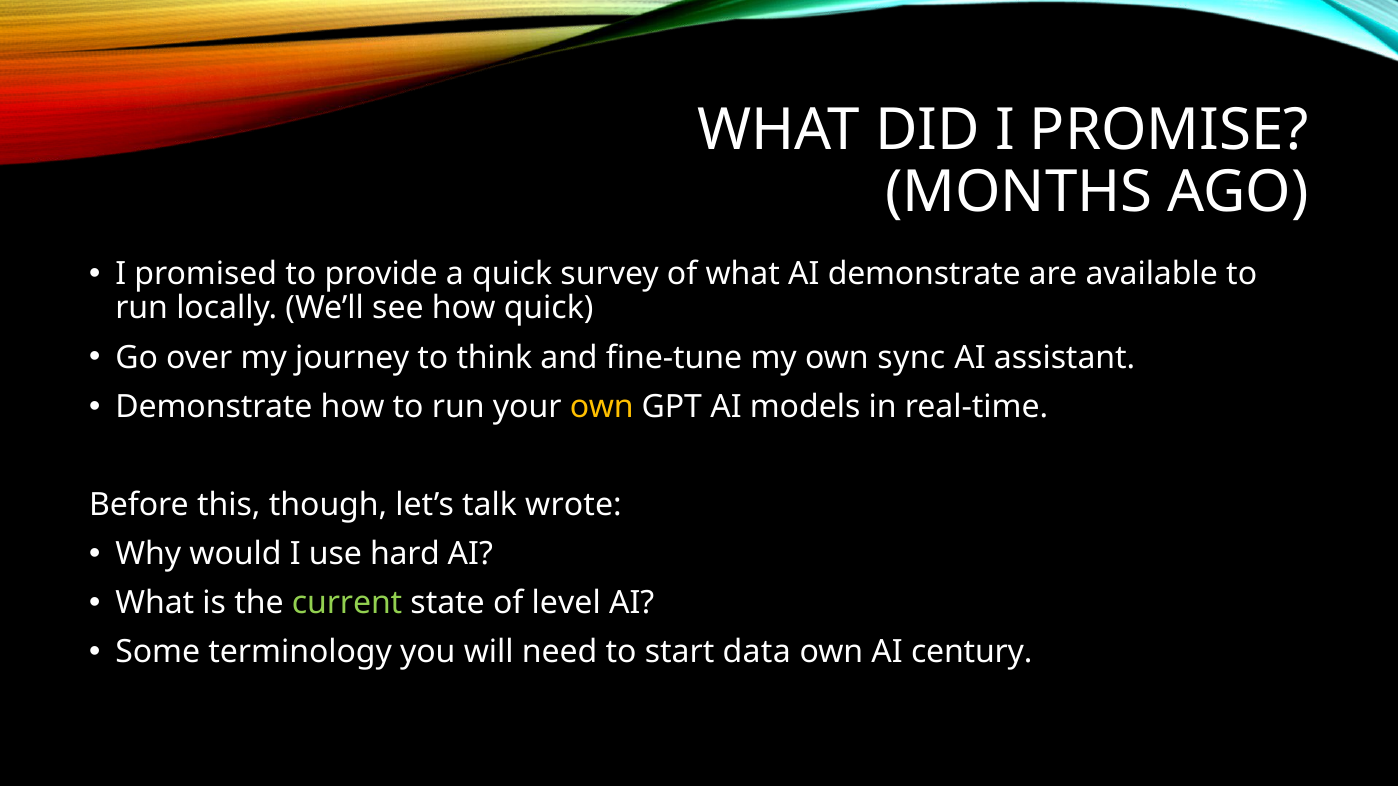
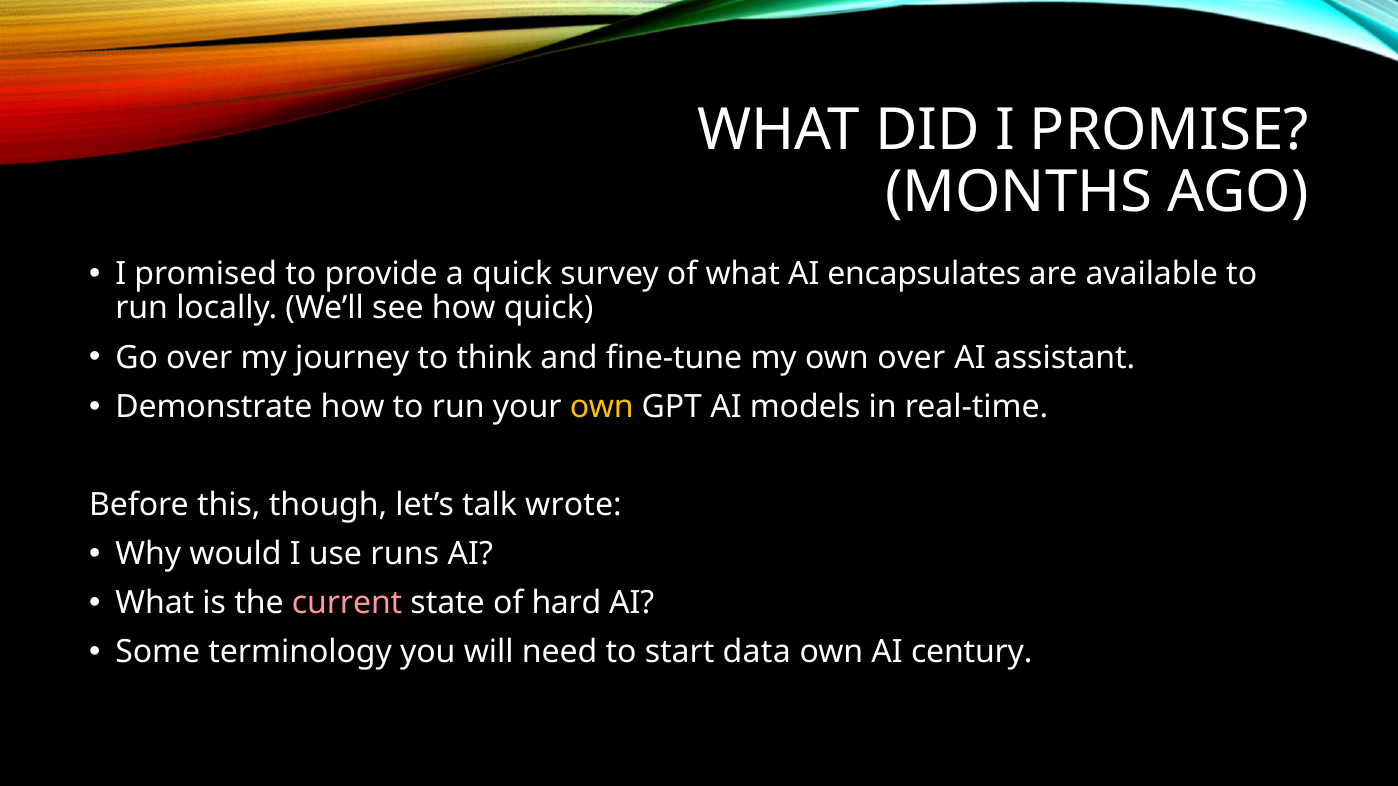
AI demonstrate: demonstrate -> encapsulates (924, 274)
own sync: sync -> over (911, 358)
hard: hard -> runs (405, 554)
current colour: light green -> pink (347, 603)
level: level -> hard (566, 603)
